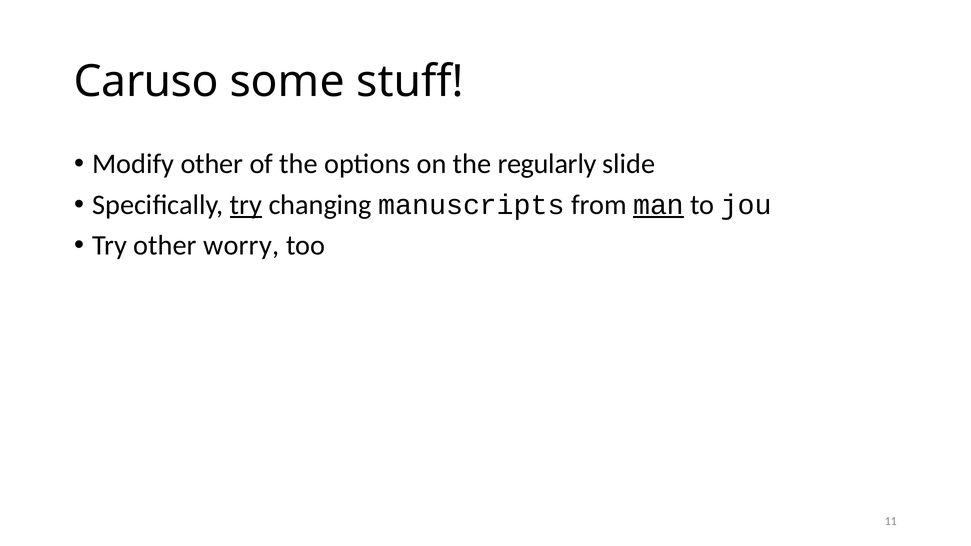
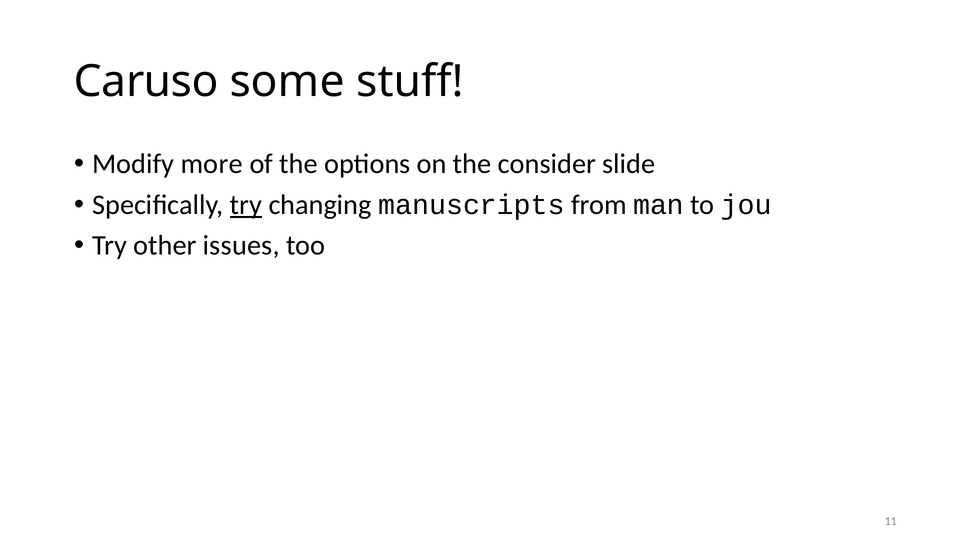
Modify other: other -> more (212, 164)
regularly: regularly -> consider (547, 164)
man underline: present -> none (659, 205)
worry: worry -> issues (241, 246)
